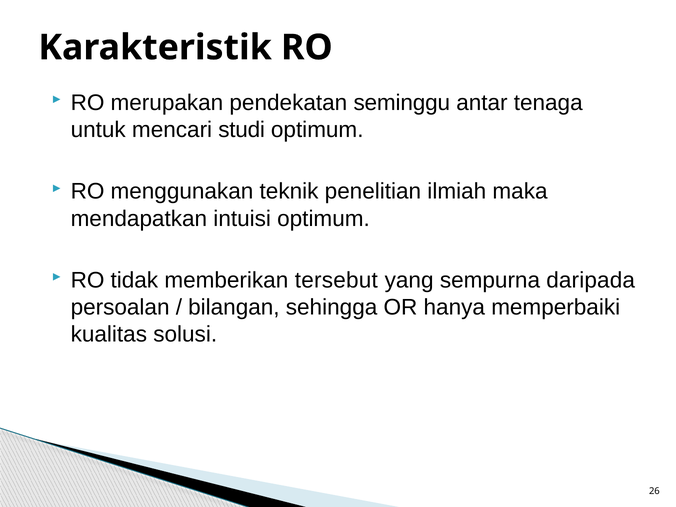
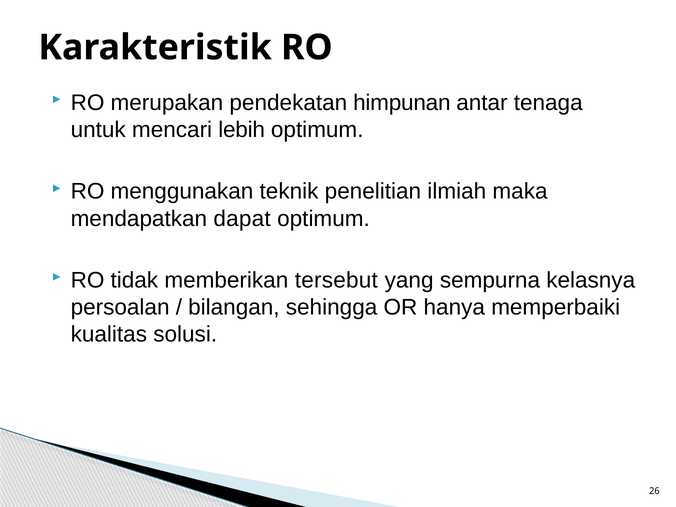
seminggu: seminggu -> himpunan (402, 103)
studi: studi -> lebih (242, 130)
intuisi: intuisi -> dapat (242, 219)
daripada: daripada -> kelasnya (591, 280)
